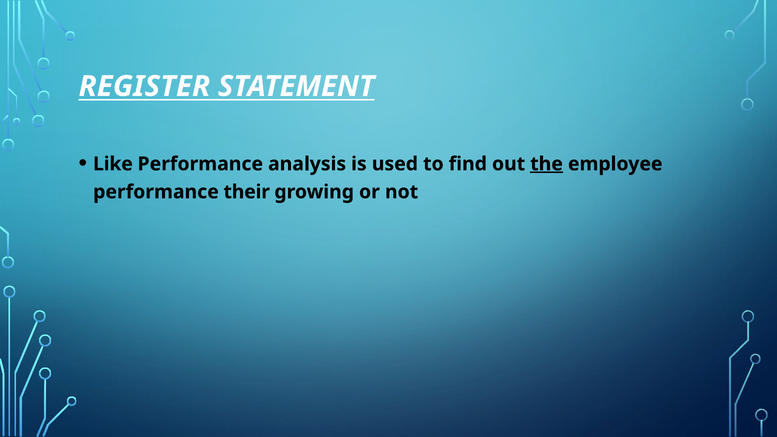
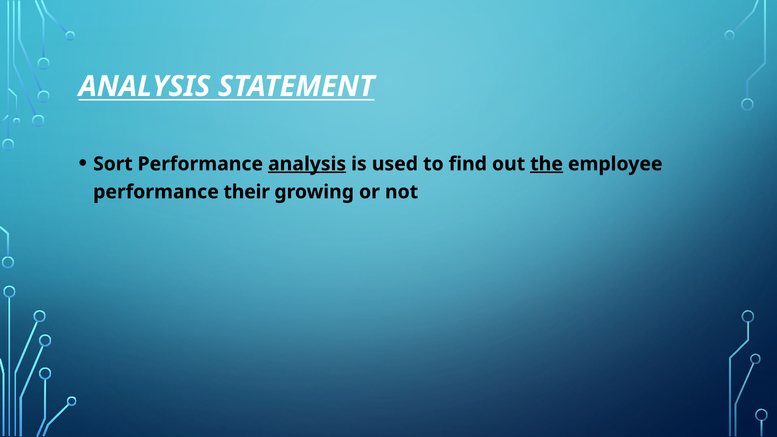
REGISTER: REGISTER -> ANALYSIS (144, 86)
Like: Like -> Sort (113, 164)
analysis underline: none -> present (307, 164)
